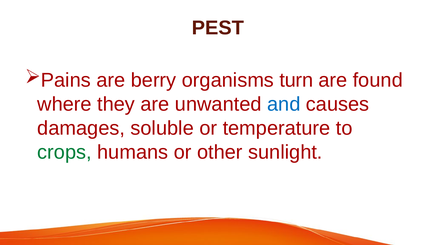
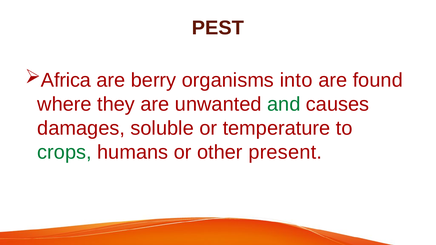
Pains: Pains -> Africa (66, 80)
turn: turn -> into (296, 80)
and colour: blue -> green (284, 104)
sunlight: sunlight -> present (285, 152)
